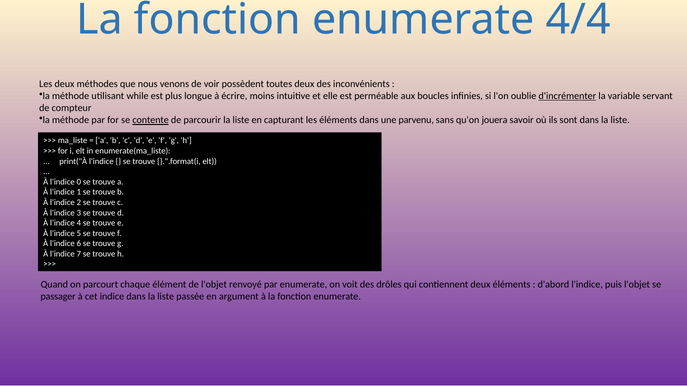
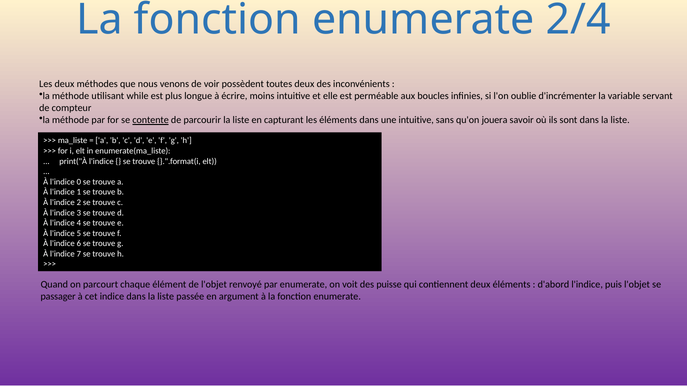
4/4: 4/4 -> 2/4 (578, 20)
d'incrémenter underline: present -> none (567, 96)
une parvenu: parvenu -> intuitive (416, 120)
drôles: drôles -> puisse (389, 285)
